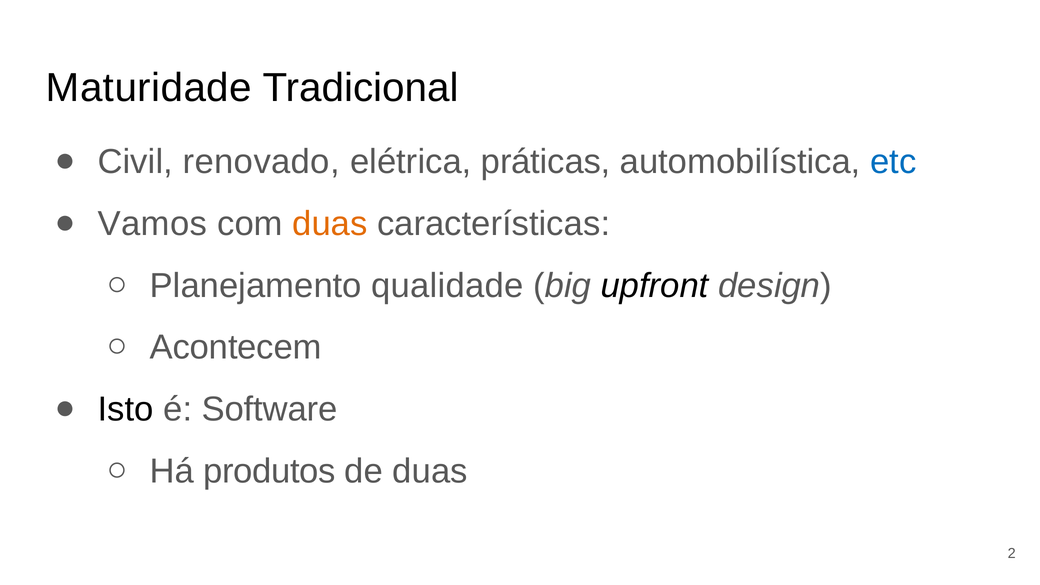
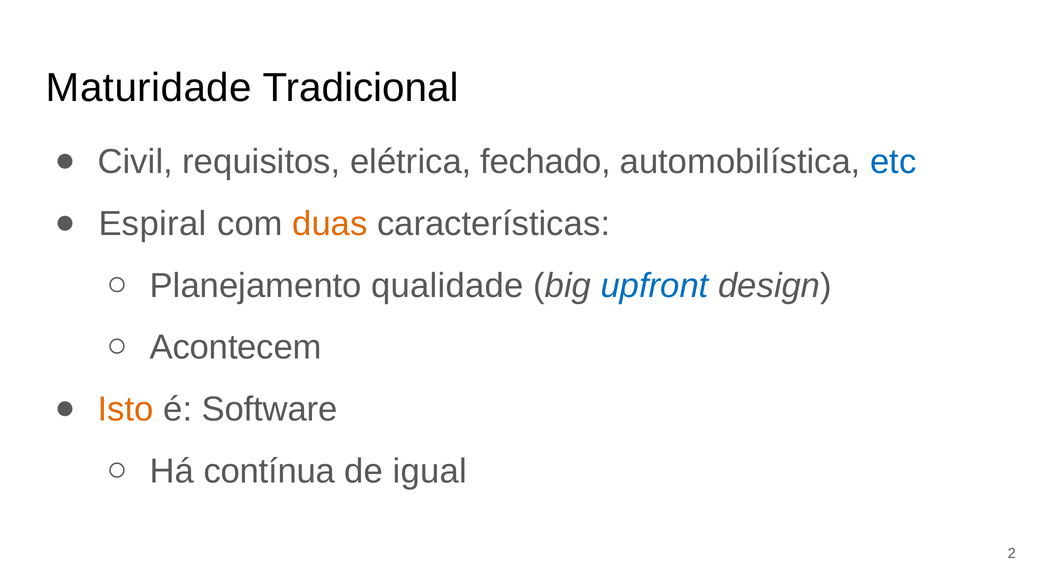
renovado: renovado -> requisitos (261, 162)
práticas: práticas -> fechado (546, 162)
Vamos: Vamos -> Espiral (153, 224)
upfront colour: black -> blue (655, 286)
Isto colour: black -> orange (126, 409)
produtos: produtos -> contínua (269, 471)
de duas: duas -> igual (430, 471)
